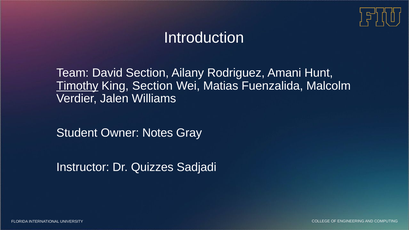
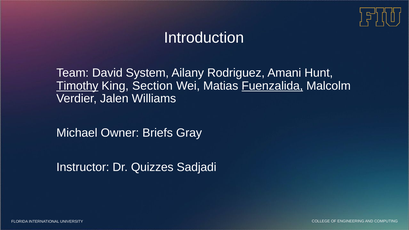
David Section: Section -> System (147, 73)
Fuenzalida underline: none -> present (272, 86)
Student: Student -> Michael (77, 133)
Notes: Notes -> Briefs (158, 133)
